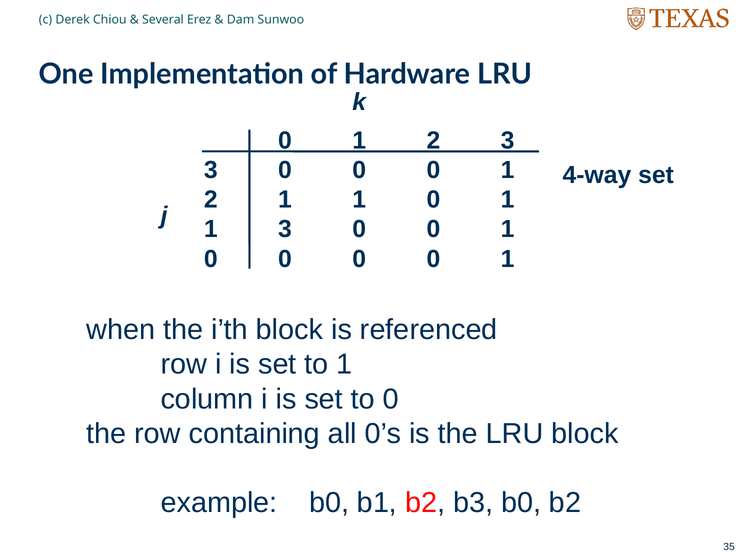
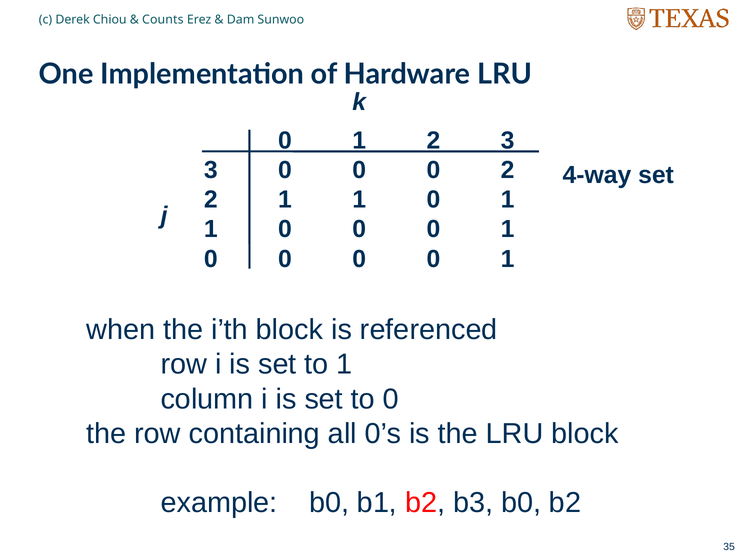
Several: Several -> Counts (163, 20)
1: 1 -> 2 (508, 170)
3: 3 -> 0 (285, 230)
